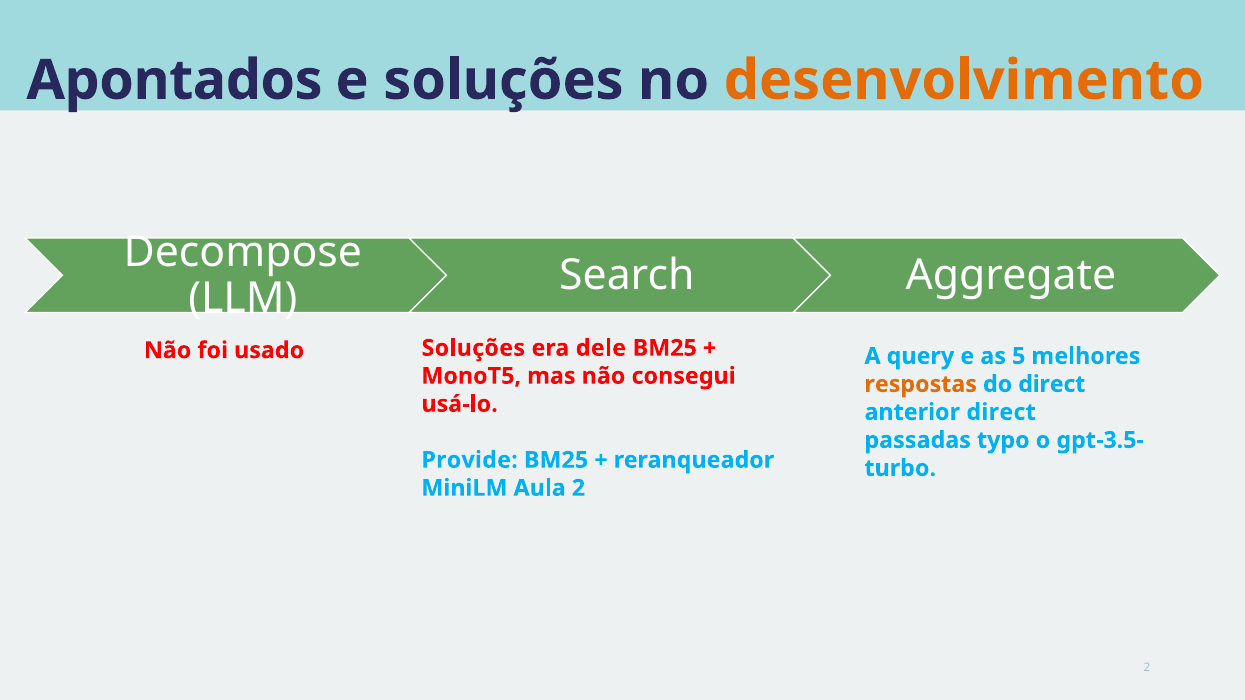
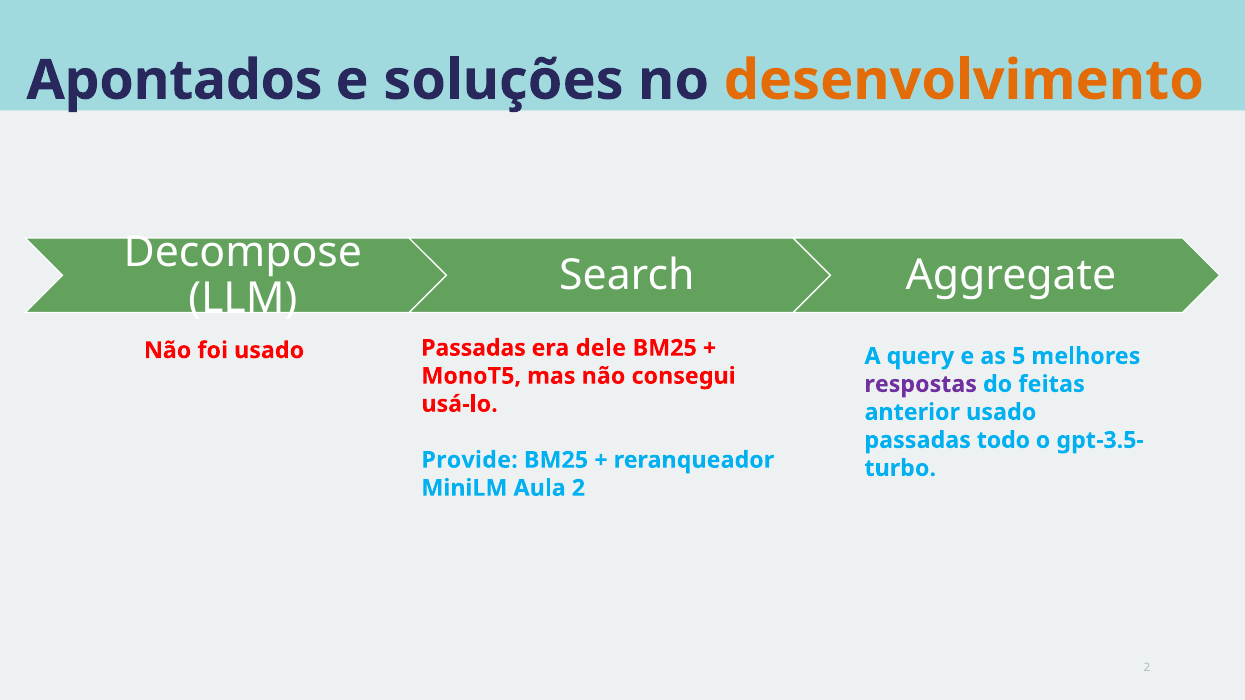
foi usado Soluções: Soluções -> Passadas (474, 348)
respostas colour: orange -> purple (921, 384)
do direct: direct -> feitas (1052, 384)
anterior direct: direct -> usado (1001, 412)
typo: typo -> todo (1003, 440)
